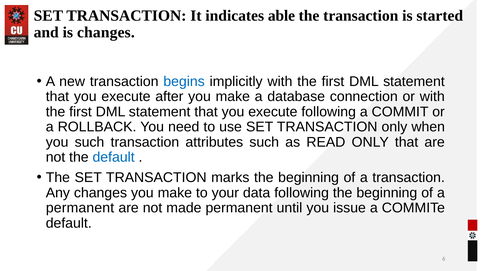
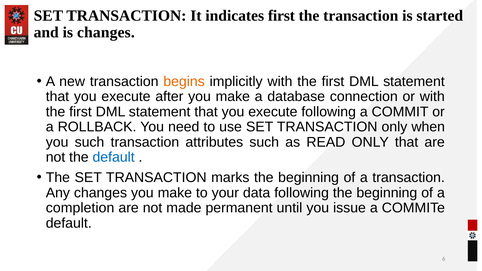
indicates able: able -> first (281, 16)
begins colour: blue -> orange (184, 81)
permanent: permanent -> completion (80, 208)
